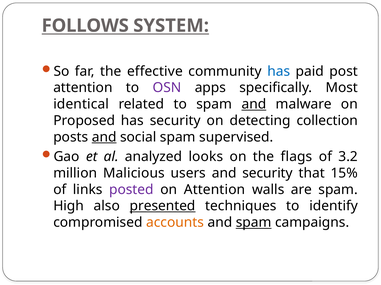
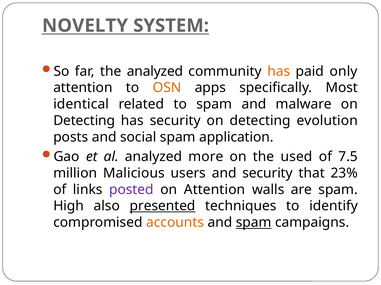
FOLLOWS: FOLLOWS -> NOVELTY (85, 26)
the effective: effective -> analyzed (155, 71)
has colour: blue -> orange (279, 71)
post: post -> only (344, 71)
OSN colour: purple -> orange (167, 88)
and underline: present -> none (254, 104)
Proposed: Proposed -> Detecting (84, 121)
collection: collection -> evolution (327, 121)
and underline: present -> none (104, 137)
supervised: supervised -> application (236, 137)
looks: looks -> more (206, 157)
flags: flags -> used (296, 157)
3.2: 3.2 -> 7.5 (348, 157)
15%: 15% -> 23% (344, 173)
